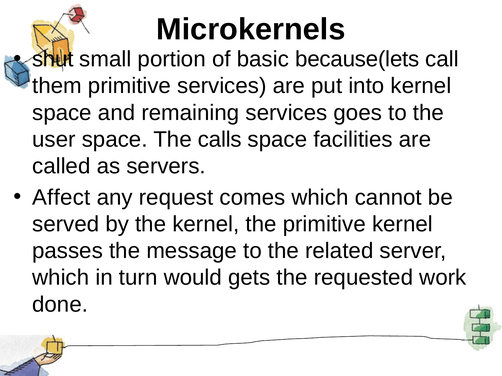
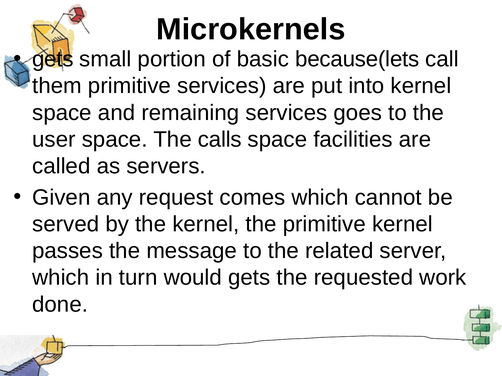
shut: shut -> gets (53, 59)
Affect: Affect -> Given (61, 198)
